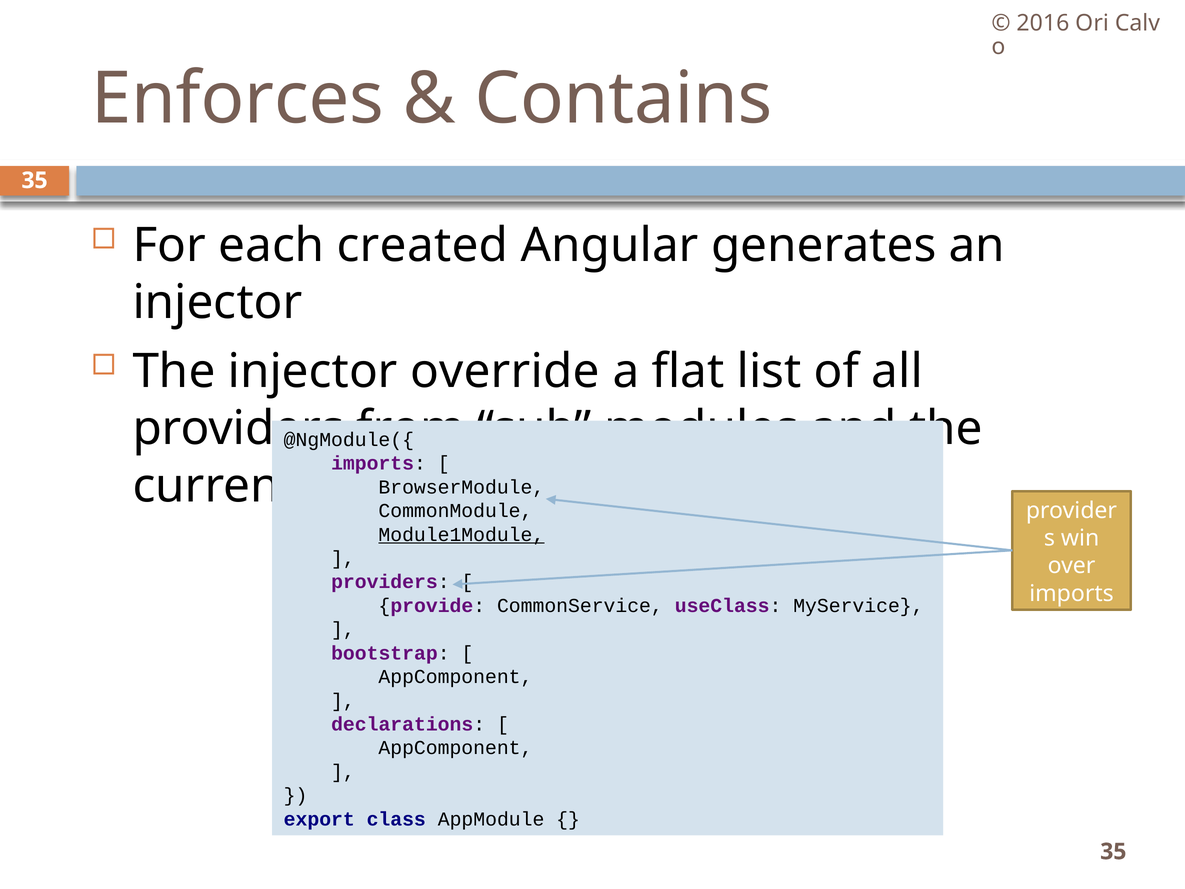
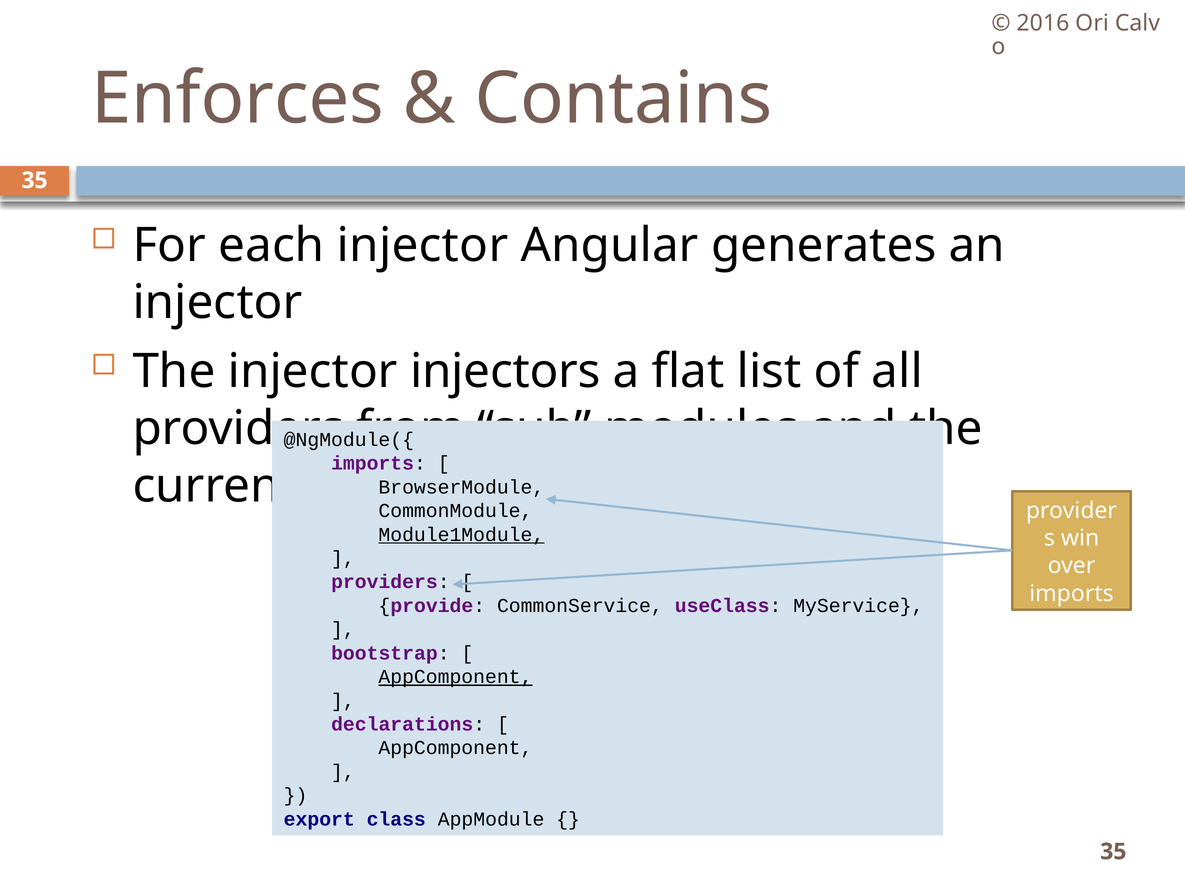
each created: created -> injector (423, 245)
override: override -> injectors (505, 371)
AppComponent underline: none -> present (455, 677)
